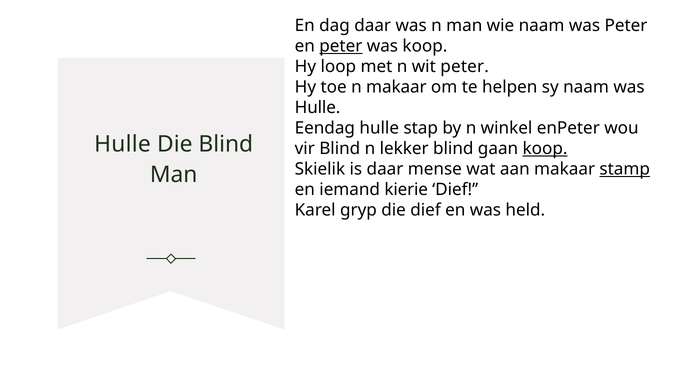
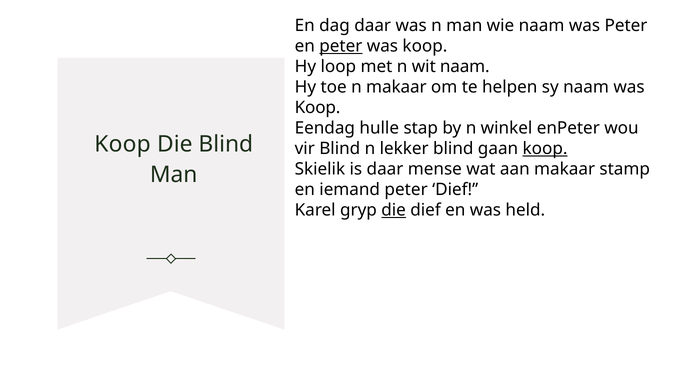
wit peter: peter -> naam (465, 66)
Hulle: Hulle -> Koop (318, 108)
Hulle: Hulle -> Koop (123, 144)
stamp underline: present -> none (625, 169)
iemand kierie: kierie -> peter (406, 190)
die underline: none -> present (394, 210)
